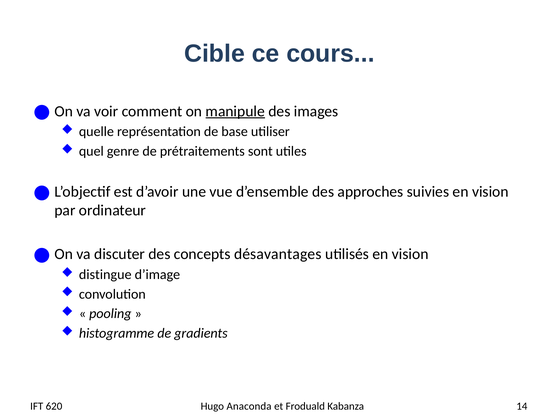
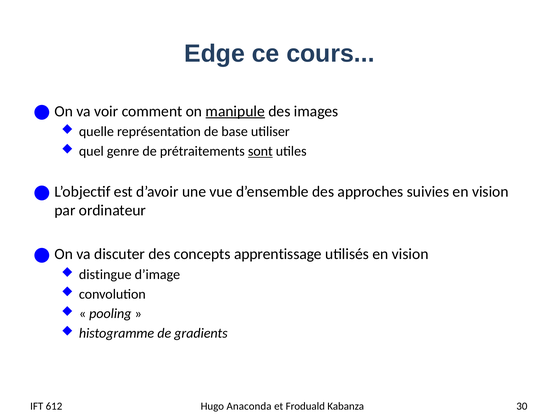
Cible: Cible -> Edge (214, 53)
sont underline: none -> present (260, 151)
désavantages: désavantages -> apprentissage (278, 254)
620: 620 -> 612 (54, 406)
14: 14 -> 30 (522, 405)
